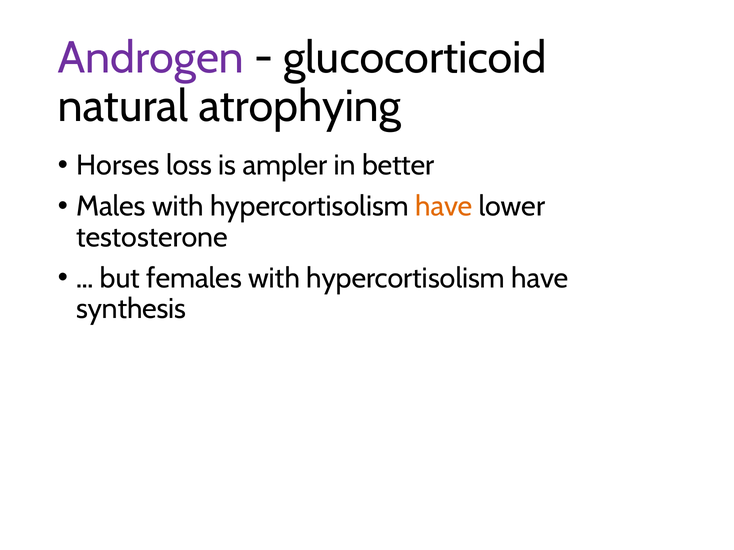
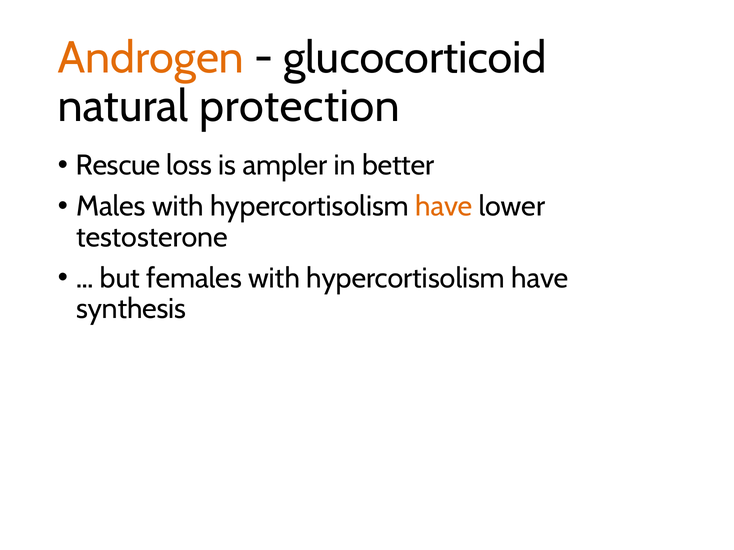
Androgen colour: purple -> orange (151, 58)
atrophying: atrophying -> protection (300, 106)
Horses: Horses -> Rescue (118, 165)
